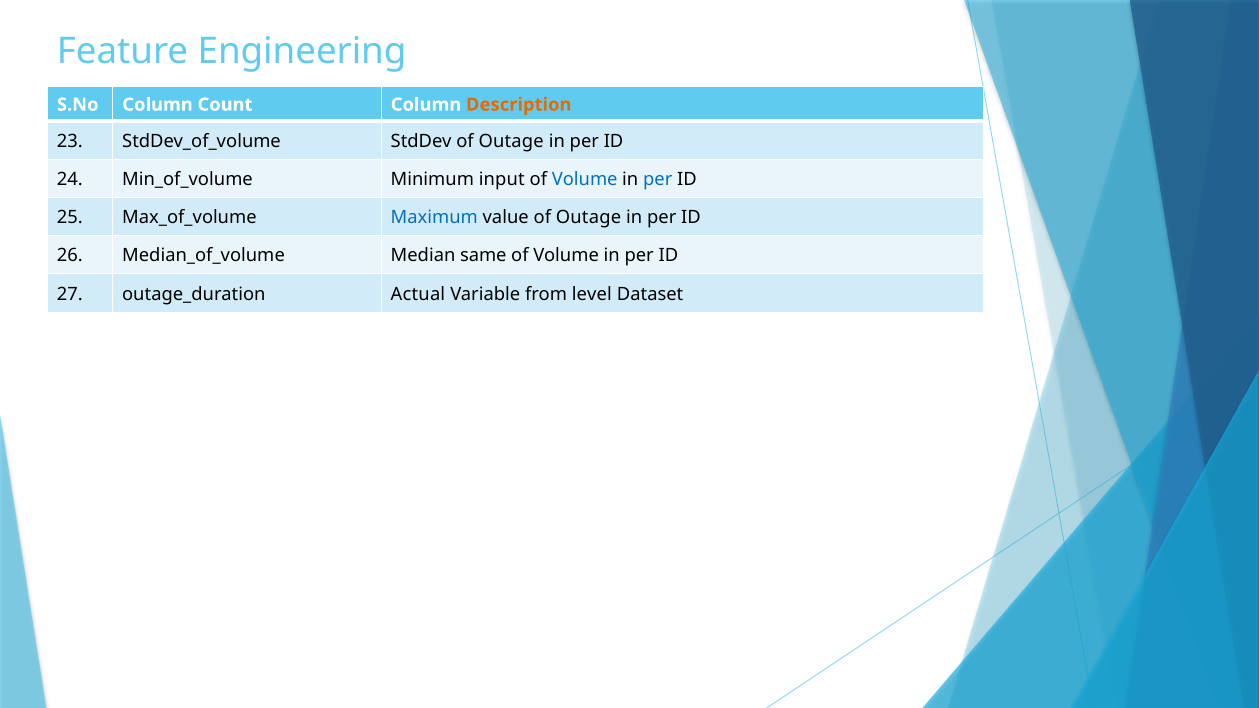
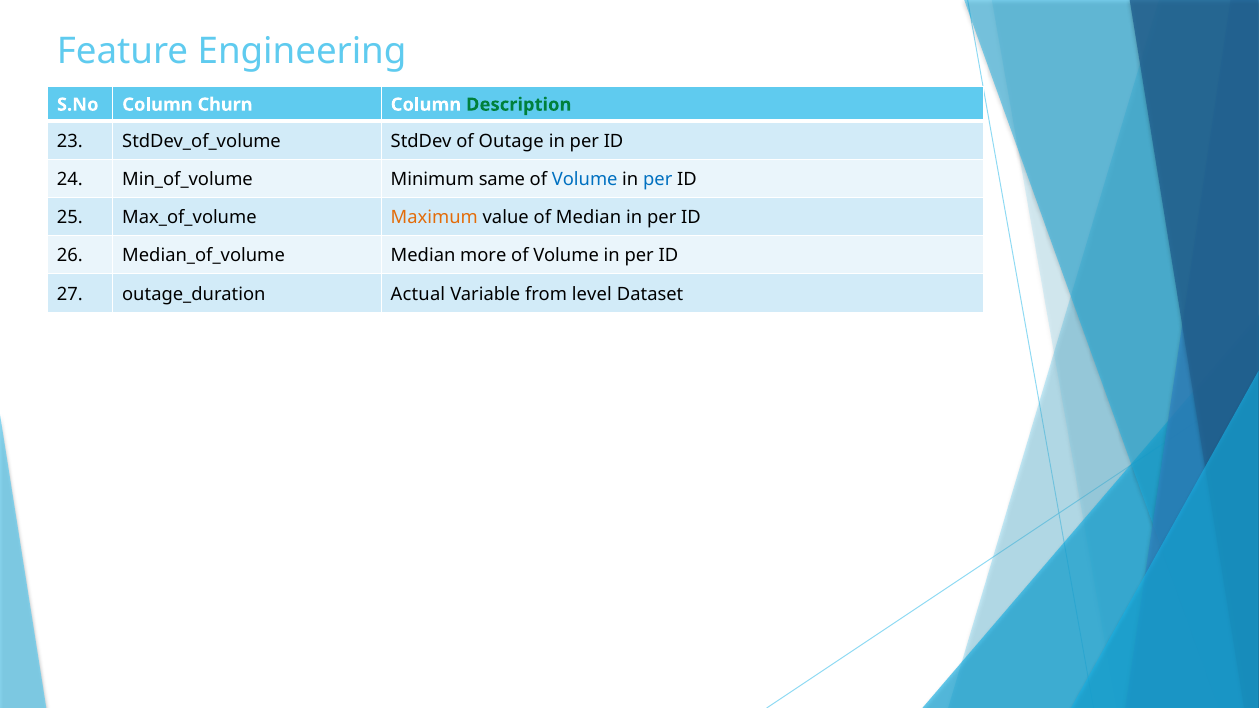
Count: Count -> Churn (225, 105)
Description colour: orange -> green (519, 105)
input: input -> same (502, 179)
Maximum colour: blue -> orange (434, 218)
value of Outage: Outage -> Median (589, 218)
same: same -> more (483, 256)
